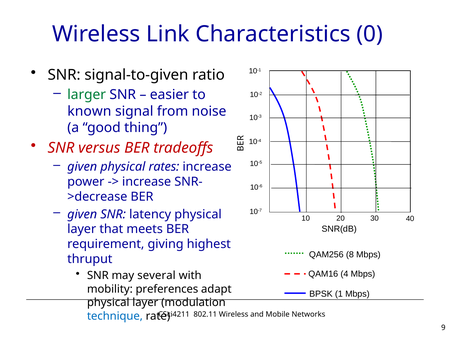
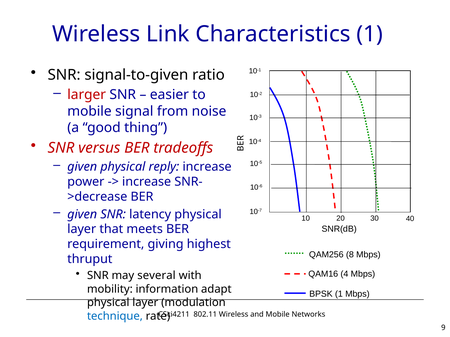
Characteristics 0: 0 -> 1 (370, 34)
larger colour: green -> red (87, 95)
known: known -> mobile (89, 111)
rates: rates -> reply (164, 167)
preferences: preferences -> information (167, 289)
